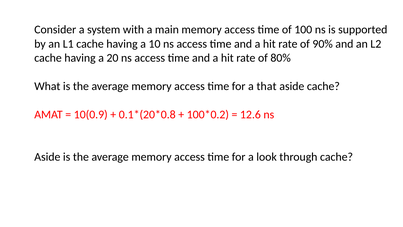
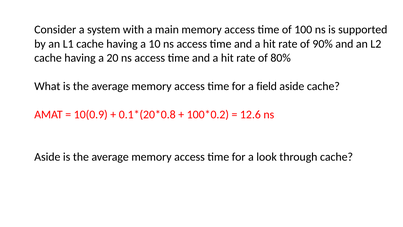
that: that -> field (267, 86)
